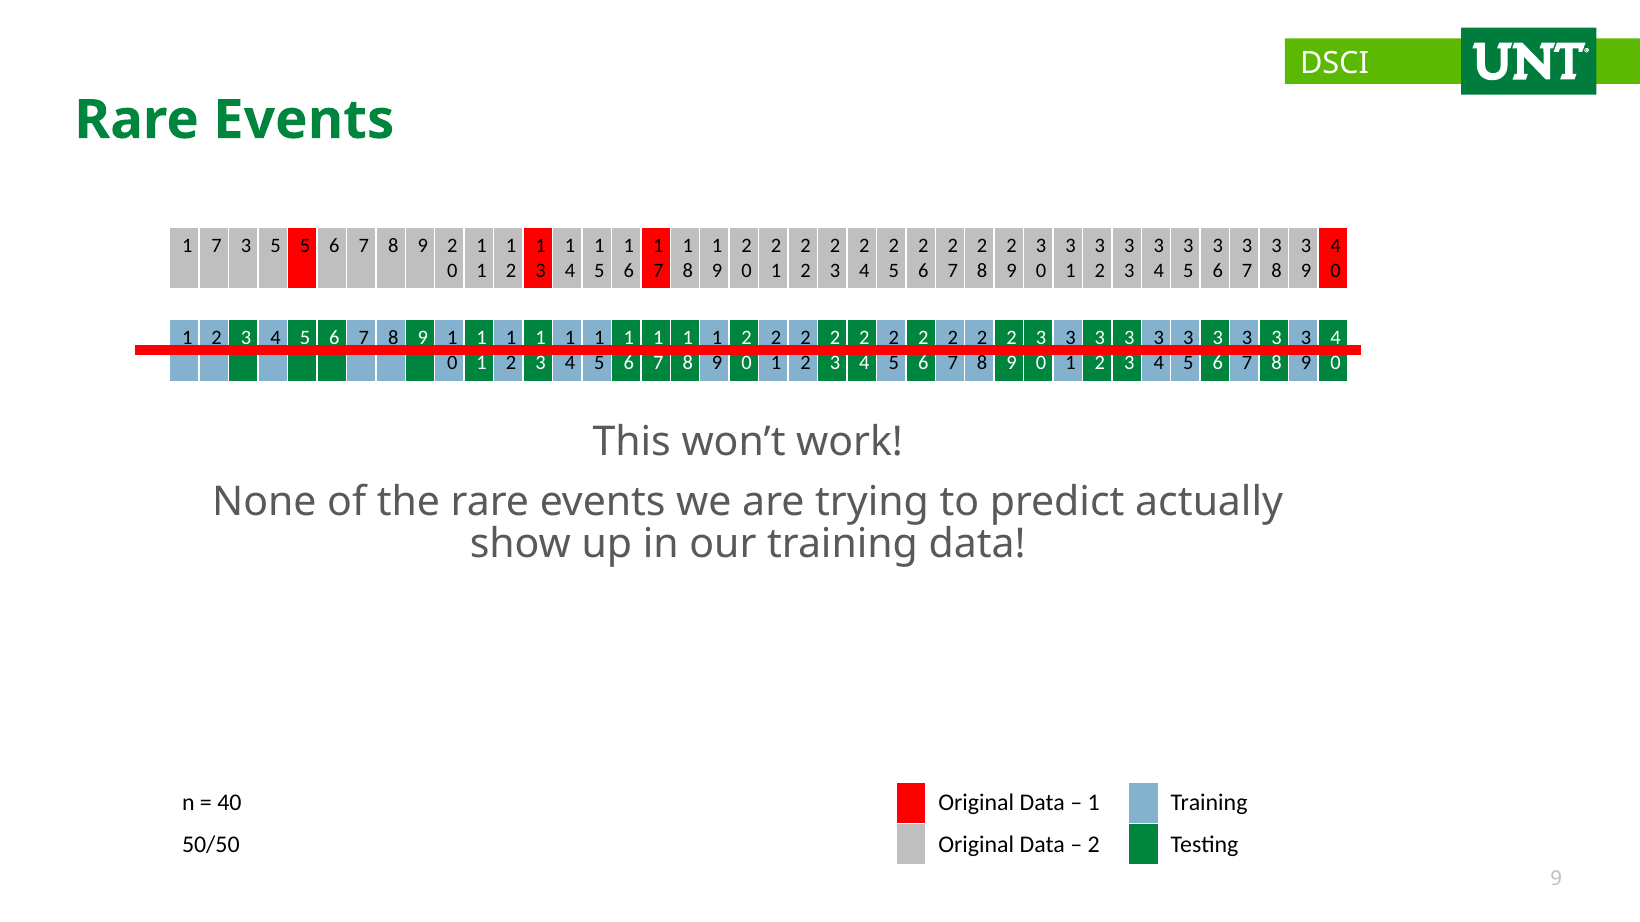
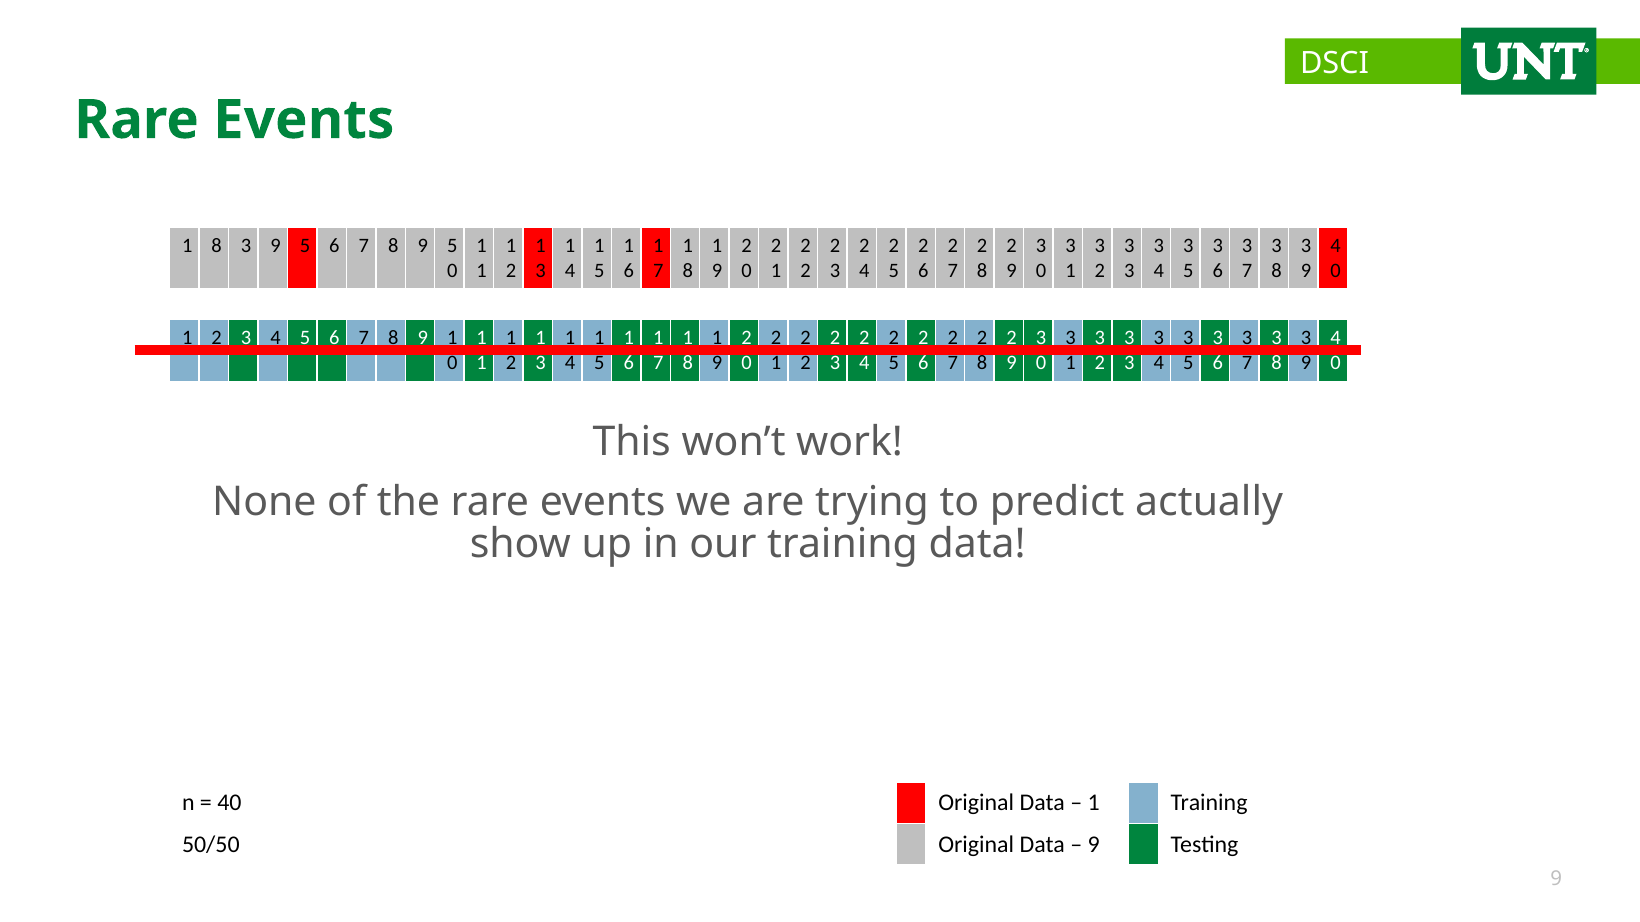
7: 7 -> 8 (217, 246)
5: 5 -> 9 (276, 246)
8 9 2: 2 -> 5 (452, 246)
2: 2 -> 9 (1094, 845)
